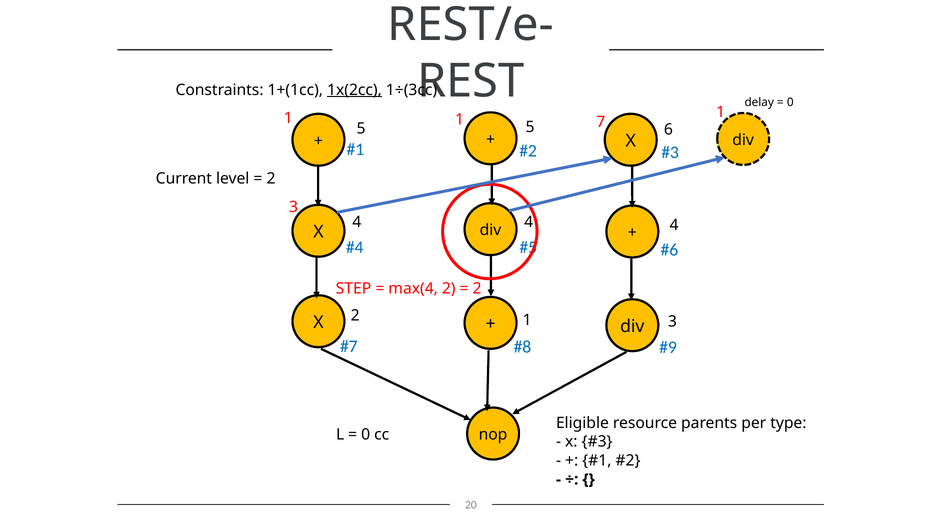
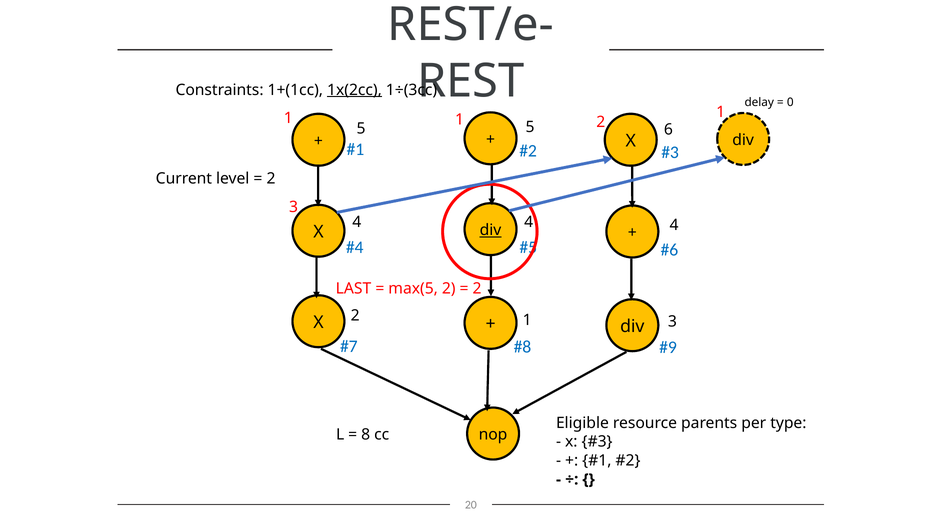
1 7: 7 -> 2 (601, 122)
div underline: none -> present (491, 230)
STEP: STEP -> LAST (353, 288)
max(4: max(4 -> max(5 (413, 288)
0: 0 -> 8 (366, 434)
